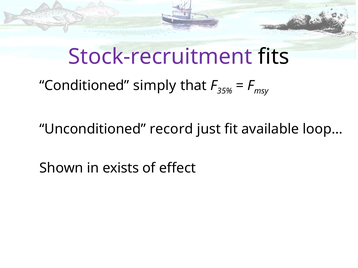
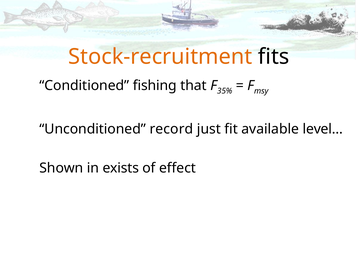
Stock-recruitment colour: purple -> orange (160, 57)
simply: simply -> fishing (155, 86)
loop…: loop… -> level… (323, 129)
